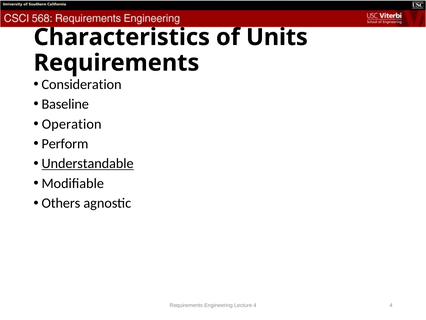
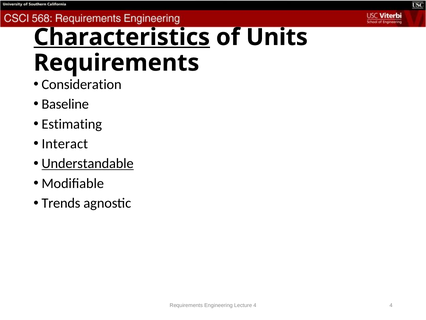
Characteristics underline: none -> present (122, 37)
Operation: Operation -> Estimating (72, 124)
Perform: Perform -> Interact (65, 144)
Others: Others -> Trends (61, 203)
